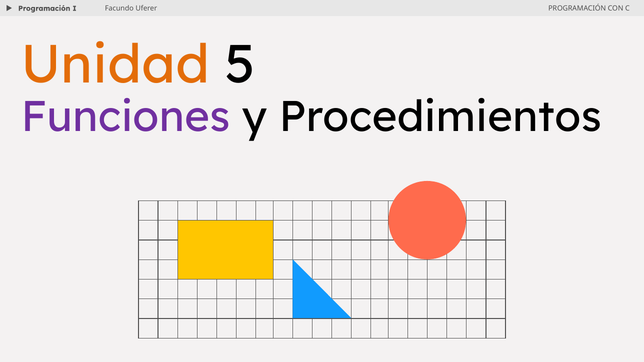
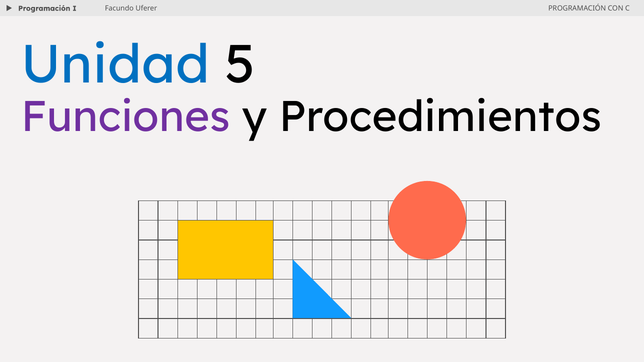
Unidad colour: orange -> blue (115, 65)
